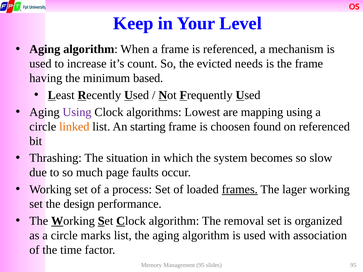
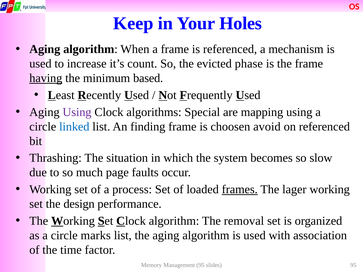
Level: Level -> Holes (241, 23)
needs: needs -> phase (249, 64)
having underline: none -> present (46, 78)
Lowest: Lowest -> Special (202, 112)
linked colour: orange -> blue (74, 127)
starting: starting -> finding (148, 127)
found: found -> avoid (267, 127)
